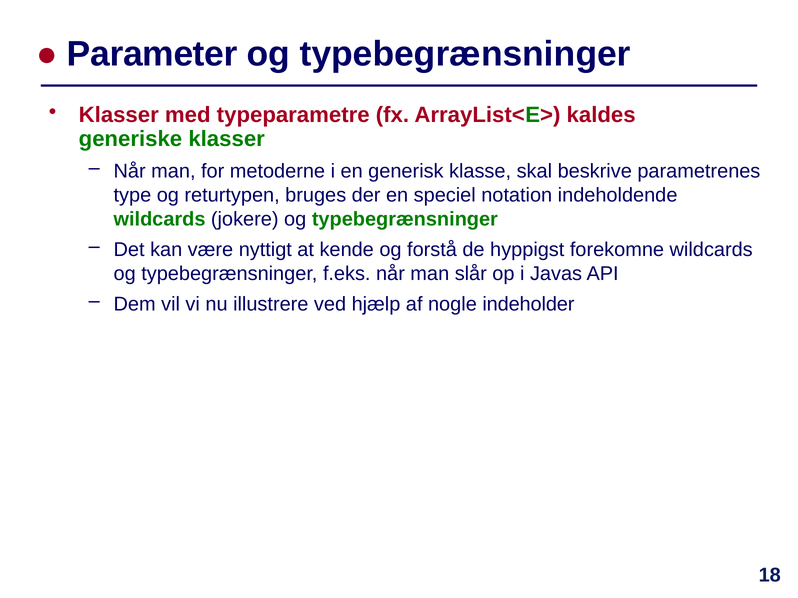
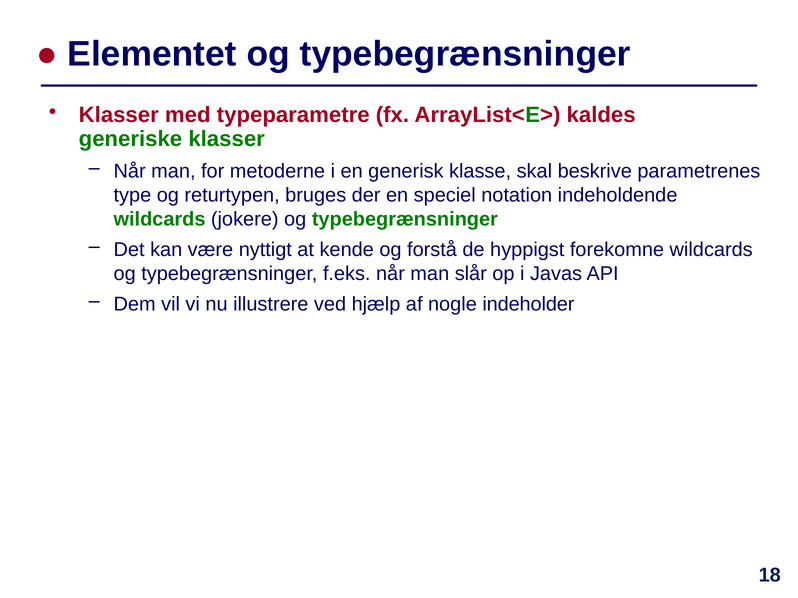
Parameter: Parameter -> Elementet (152, 54)
